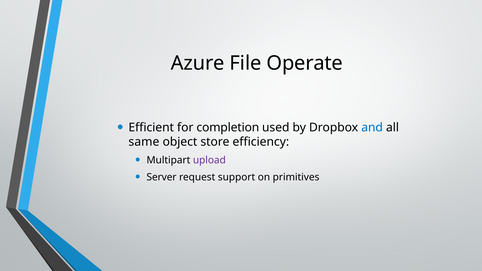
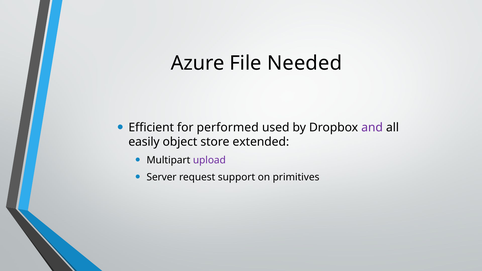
Operate: Operate -> Needed (305, 63)
completion: completion -> performed (228, 128)
and colour: blue -> purple (372, 128)
same: same -> easily (144, 142)
efficiency: efficiency -> extended (261, 142)
